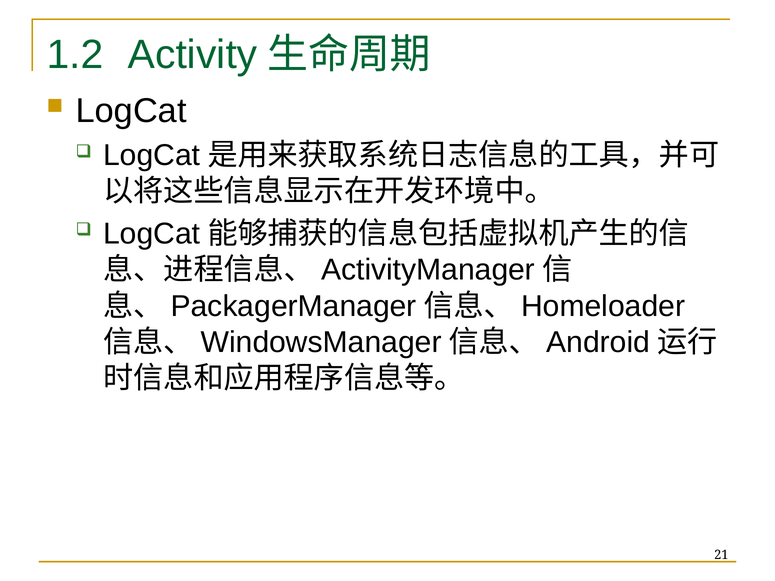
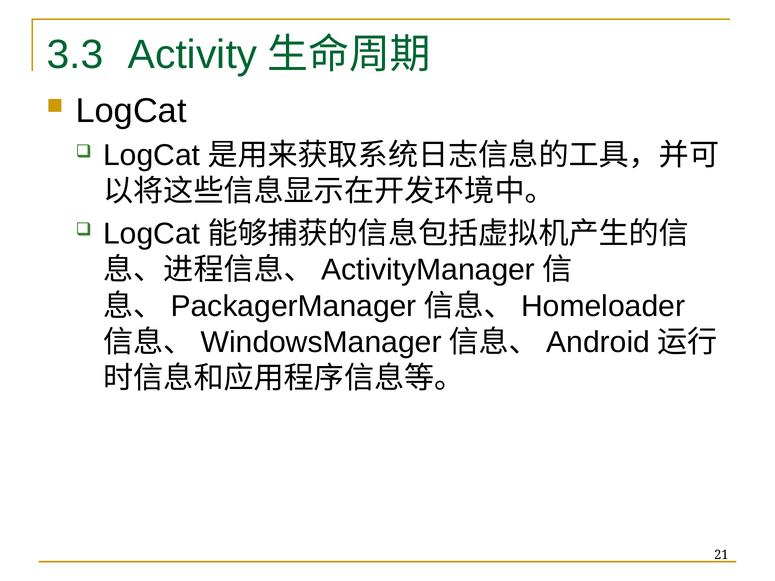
1.2: 1.2 -> 3.3 (75, 55)
